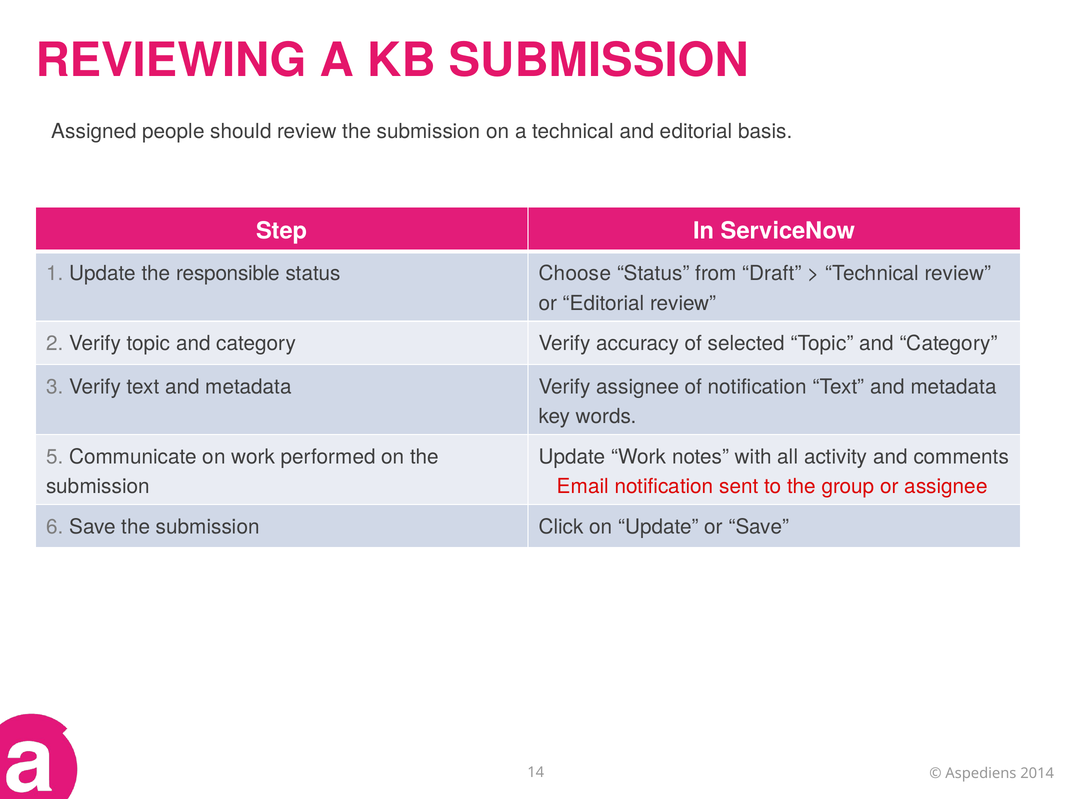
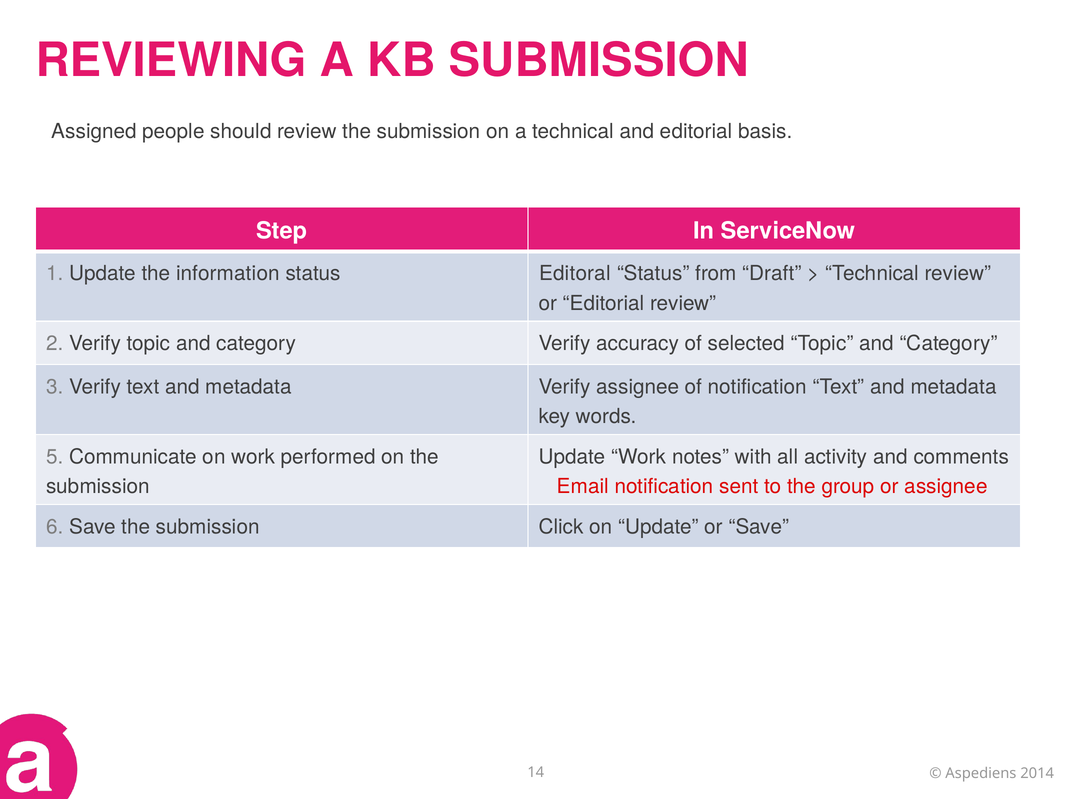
responsible: responsible -> information (228, 274)
Choose: Choose -> Editoral (575, 274)
